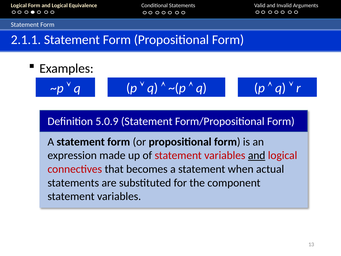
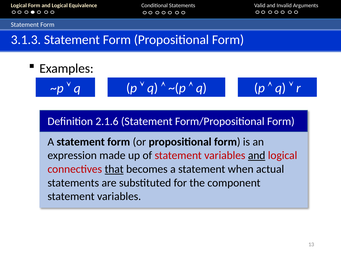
2.1.1: 2.1.1 -> 3.1.3 (26, 40)
5.0.9: 5.0.9 -> 2.1.6 (107, 121)
that underline: none -> present (114, 169)
